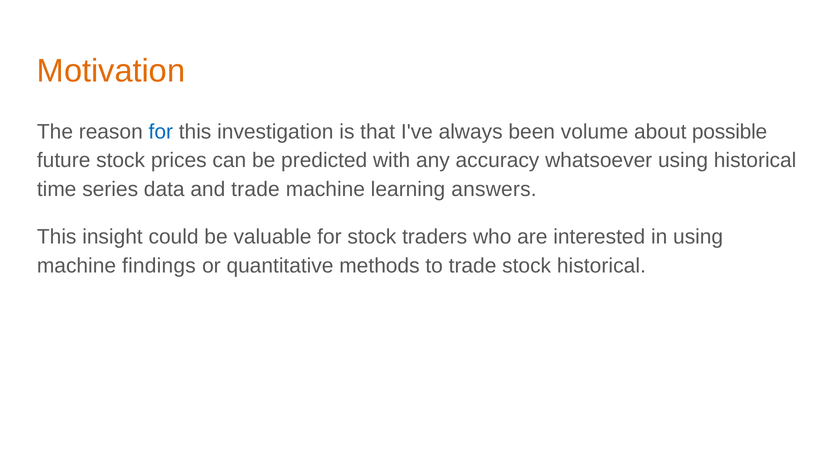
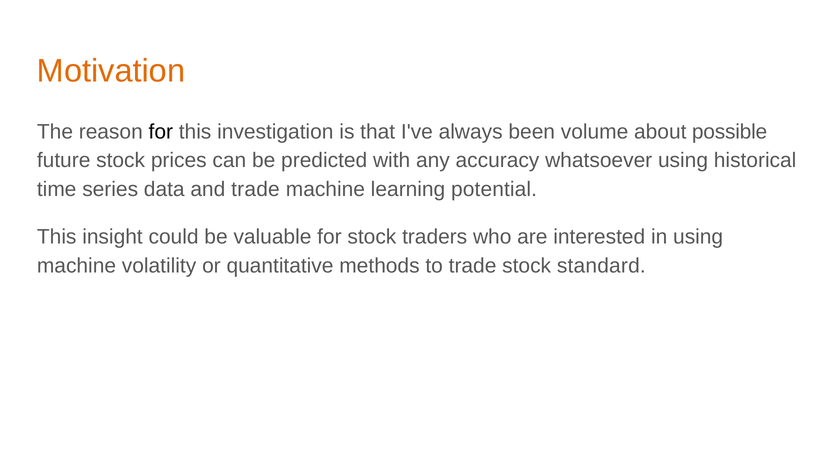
for colour: blue -> black (161, 132)
answers: answers -> potential (494, 190)
findings: findings -> volatility (159, 266)
stock historical: historical -> standard (601, 266)
